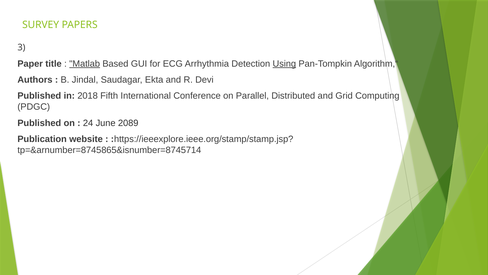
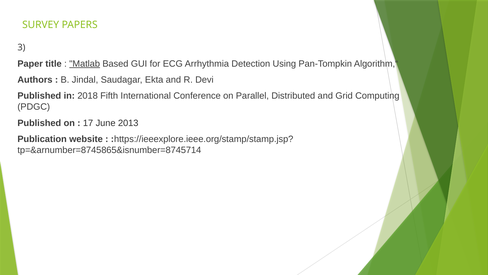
Using underline: present -> none (284, 64)
24: 24 -> 17 (88, 123)
2089: 2089 -> 2013 (128, 123)
